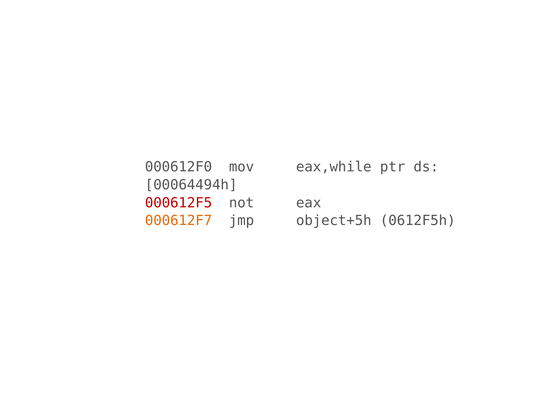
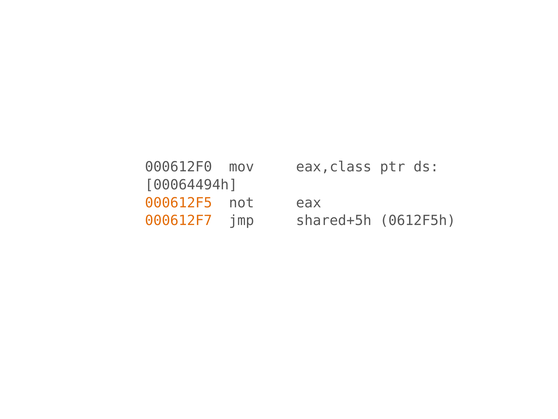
eax,while: eax,while -> eax,class (334, 167)
000612F5 colour: red -> orange (179, 202)
object+5h: object+5h -> shared+5h (334, 220)
